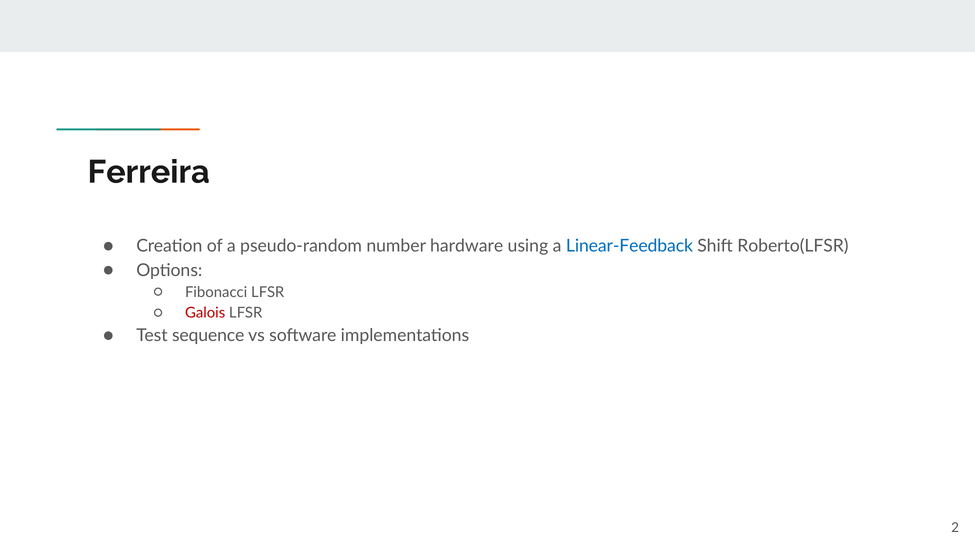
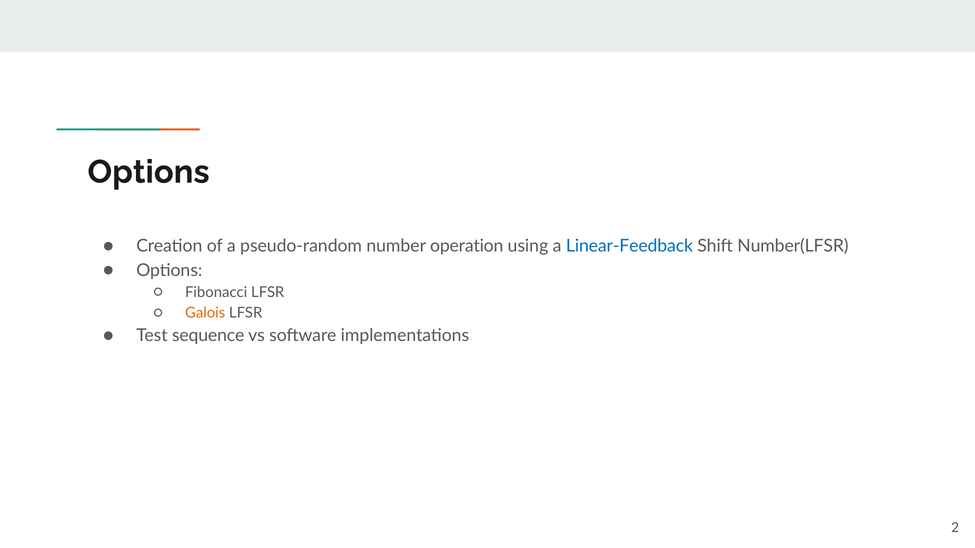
Ferreira: Ferreira -> Options (149, 172)
hardware: hardware -> operation (467, 246)
Roberto(LFSR: Roberto(LFSR -> Number(LFSR (793, 246)
Galois colour: red -> orange (205, 313)
